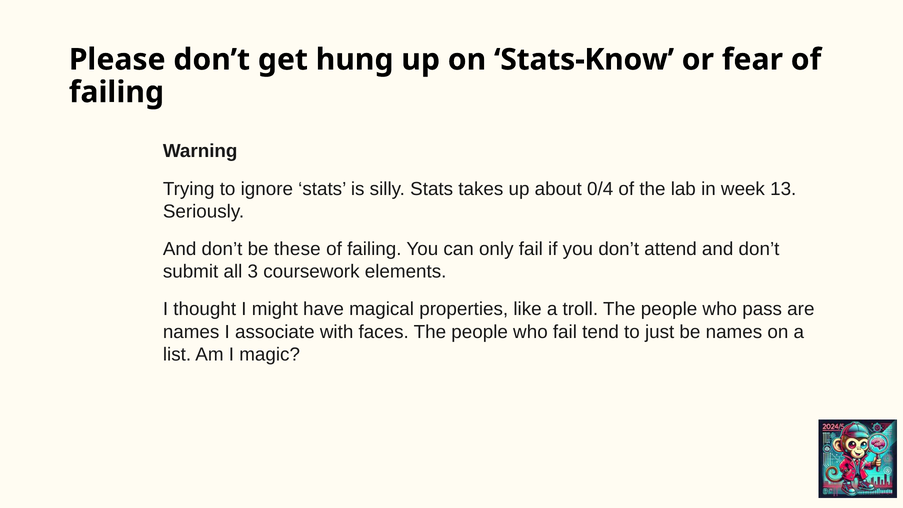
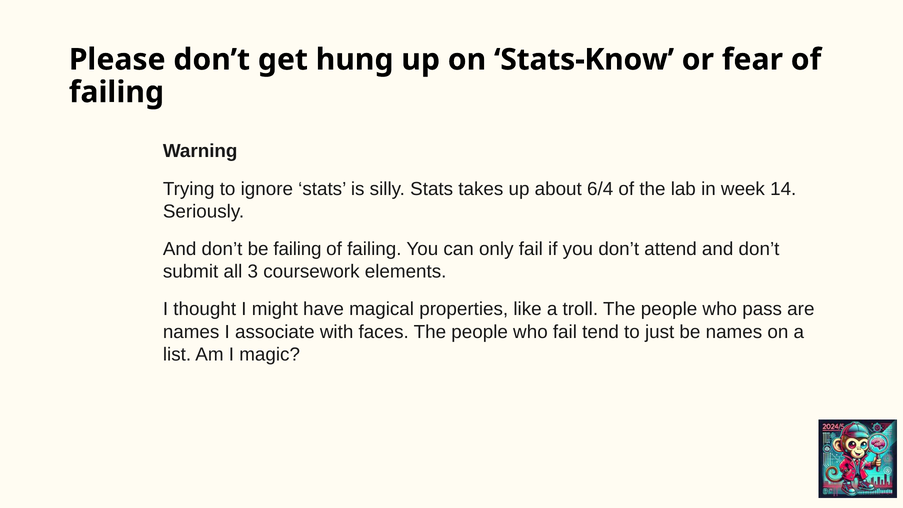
0/4: 0/4 -> 6/4 (600, 189)
13: 13 -> 14 (783, 189)
be these: these -> failing (298, 249)
